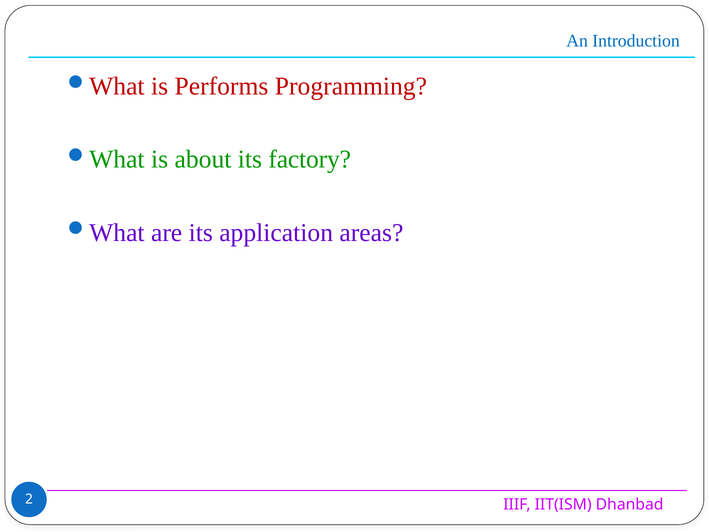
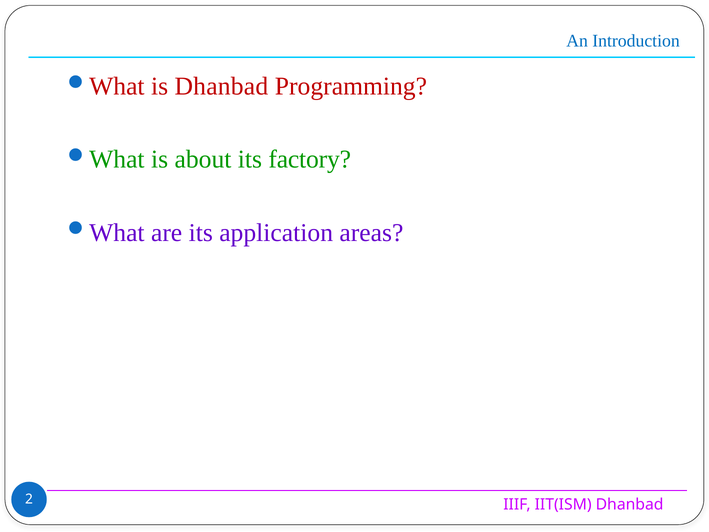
is Performs: Performs -> Dhanbad (221, 86)
